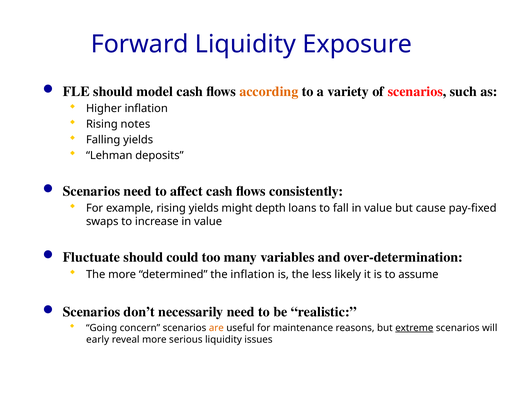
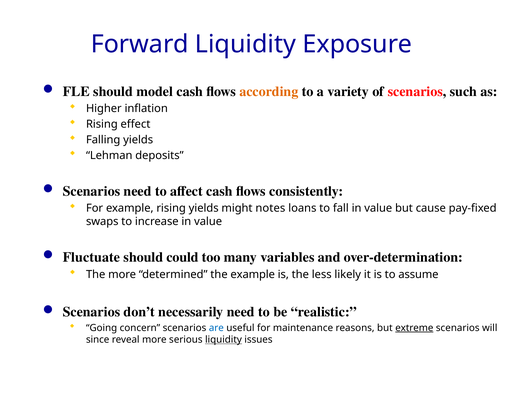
notes: notes -> effect (135, 124)
depth: depth -> notes (270, 208)
the inflation: inflation -> example (253, 275)
are colour: orange -> blue (216, 328)
early: early -> since (98, 340)
liquidity underline: none -> present (223, 340)
